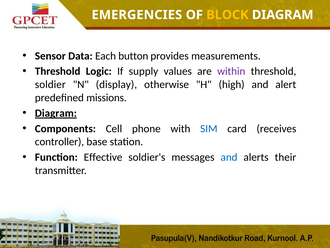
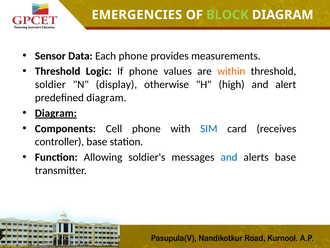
BLOCK colour: yellow -> light green (227, 15)
Each button: button -> phone (133, 56)
If supply: supply -> phone (143, 71)
within colour: purple -> orange (231, 71)
predefined missions: missions -> diagram (106, 98)
Effective: Effective -> Allowing (103, 157)
alerts their: their -> base (285, 157)
